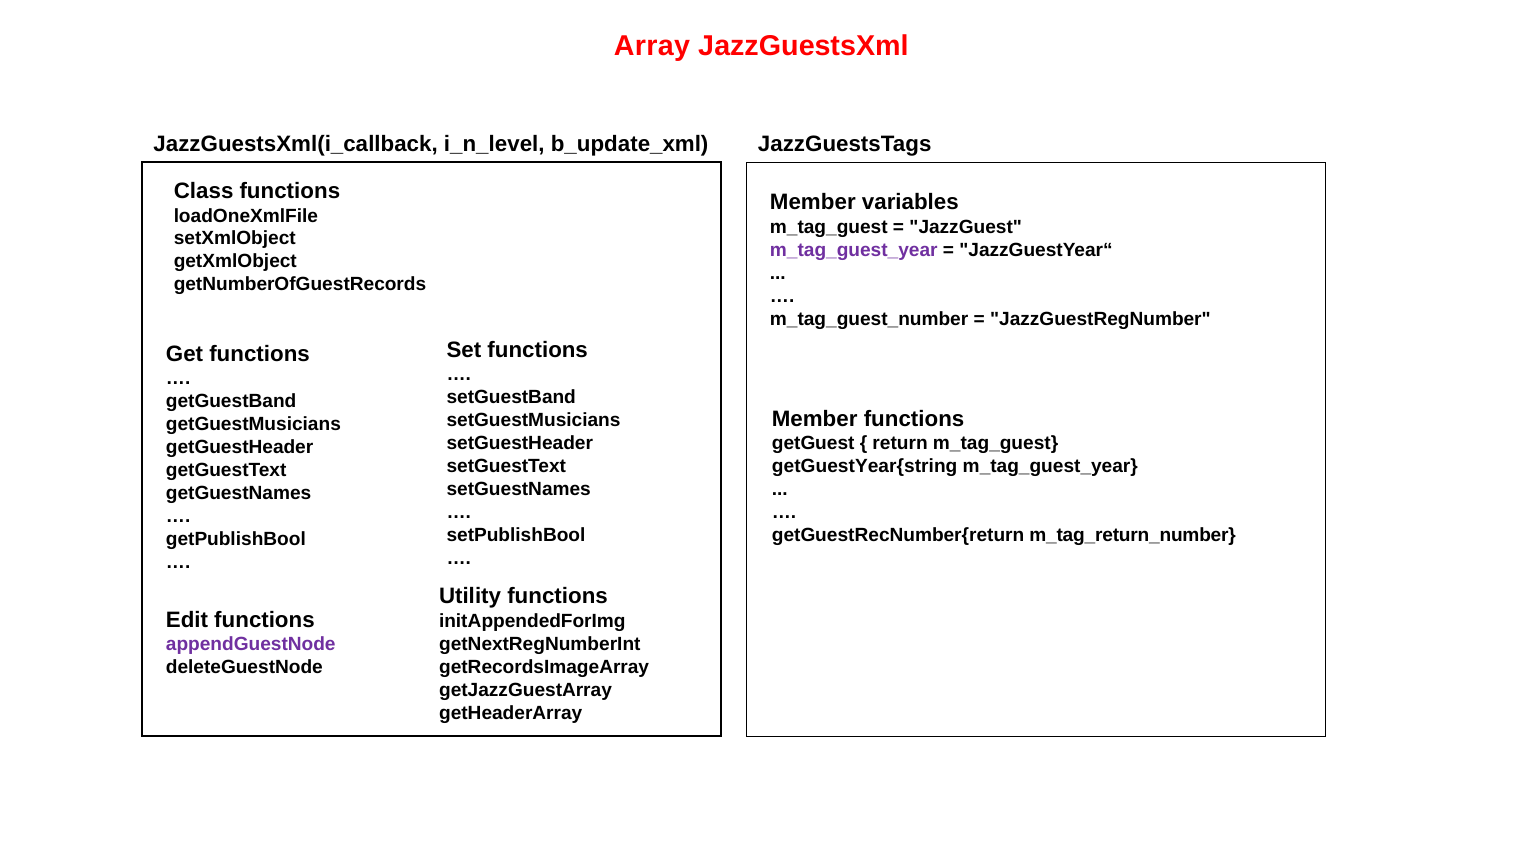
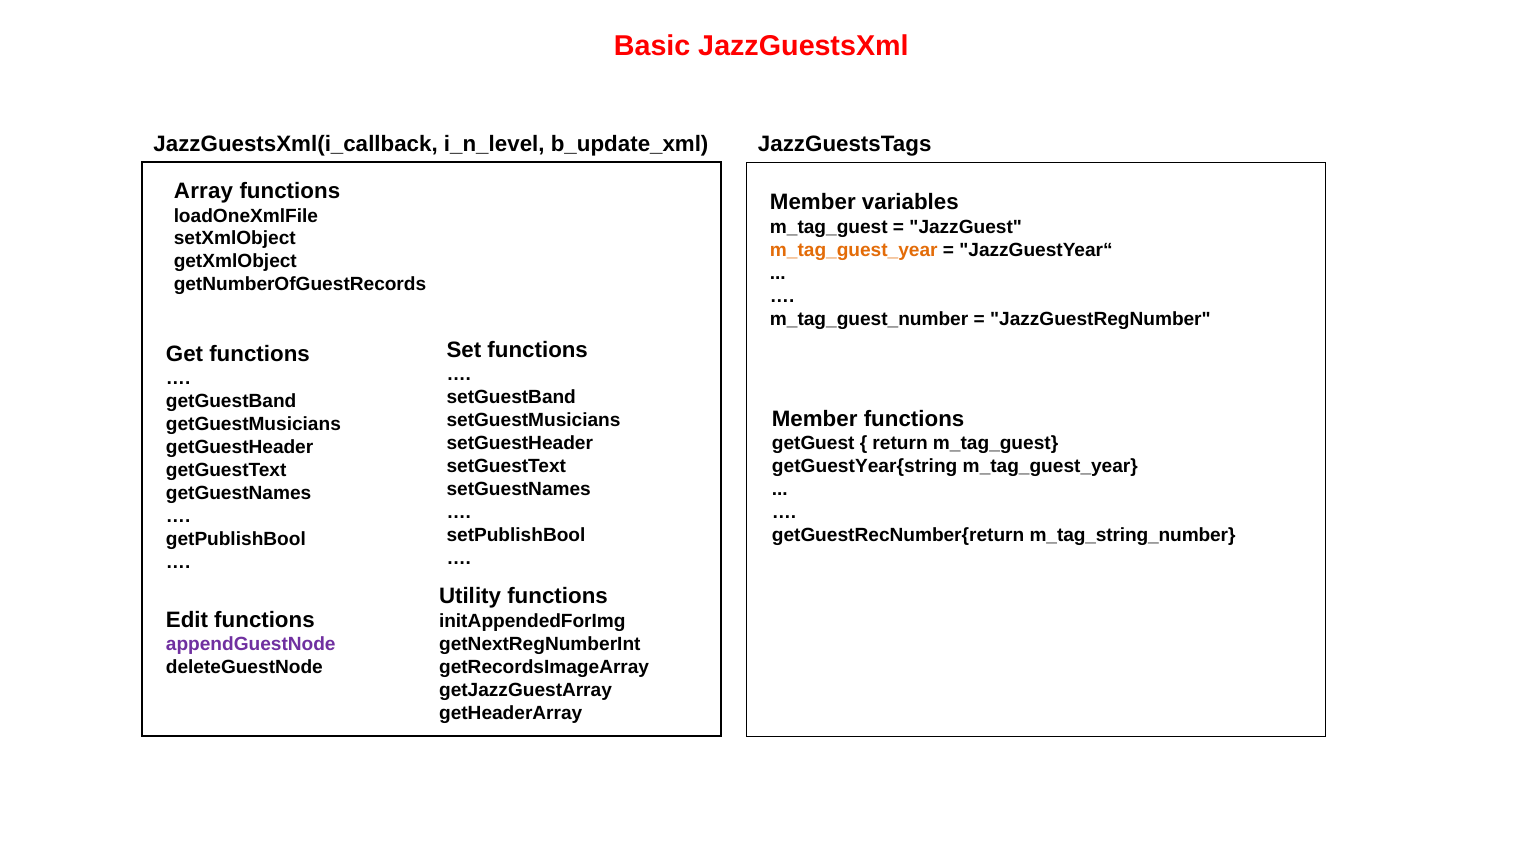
Array: Array -> Basic (652, 46)
Class: Class -> Array (204, 191)
m_tag_guest_year colour: purple -> orange (854, 250)
m_tag_return_number: m_tag_return_number -> m_tag_string_number (1133, 536)
